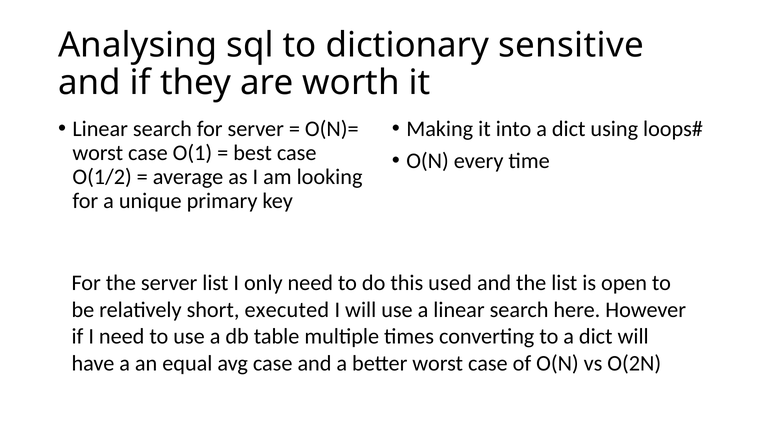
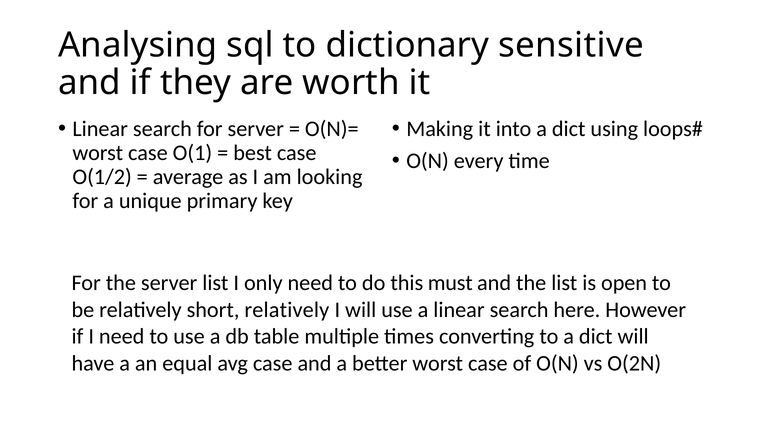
used: used -> must (450, 283)
short executed: executed -> relatively (287, 310)
